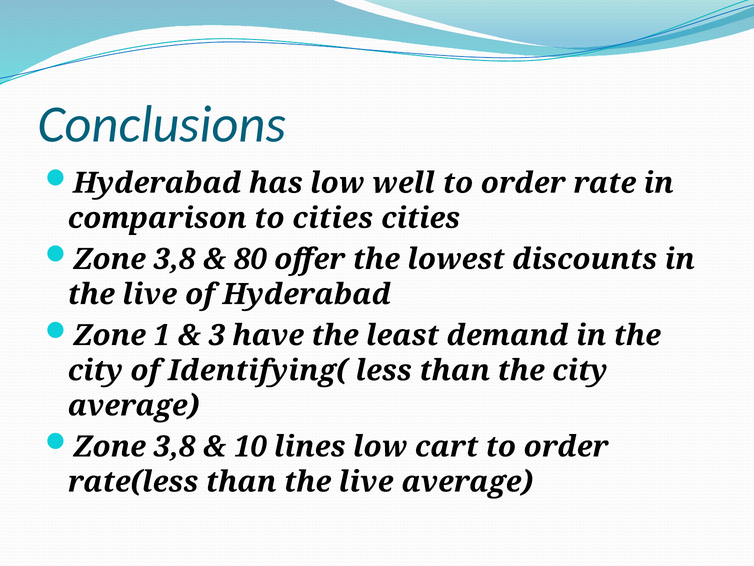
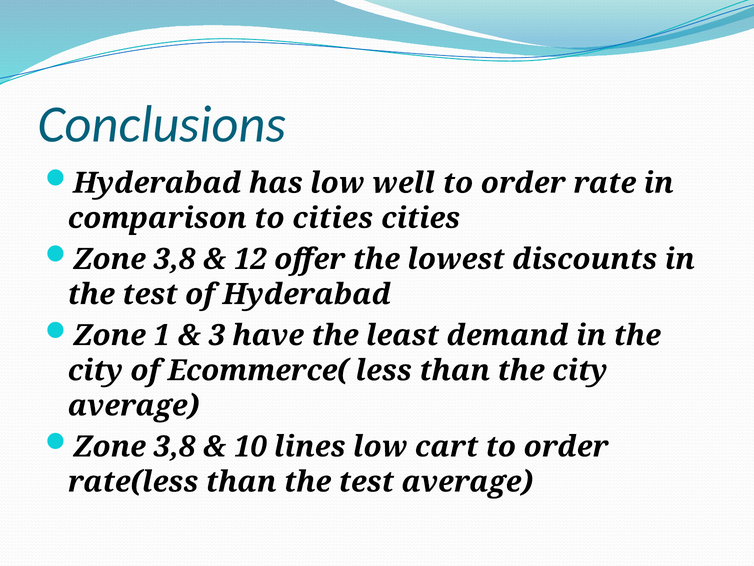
80: 80 -> 12 (250, 259)
live: live -> test (150, 294)
Identifying(: Identifying( -> Ecommerce( (258, 370)
than the live: live -> test (366, 481)
